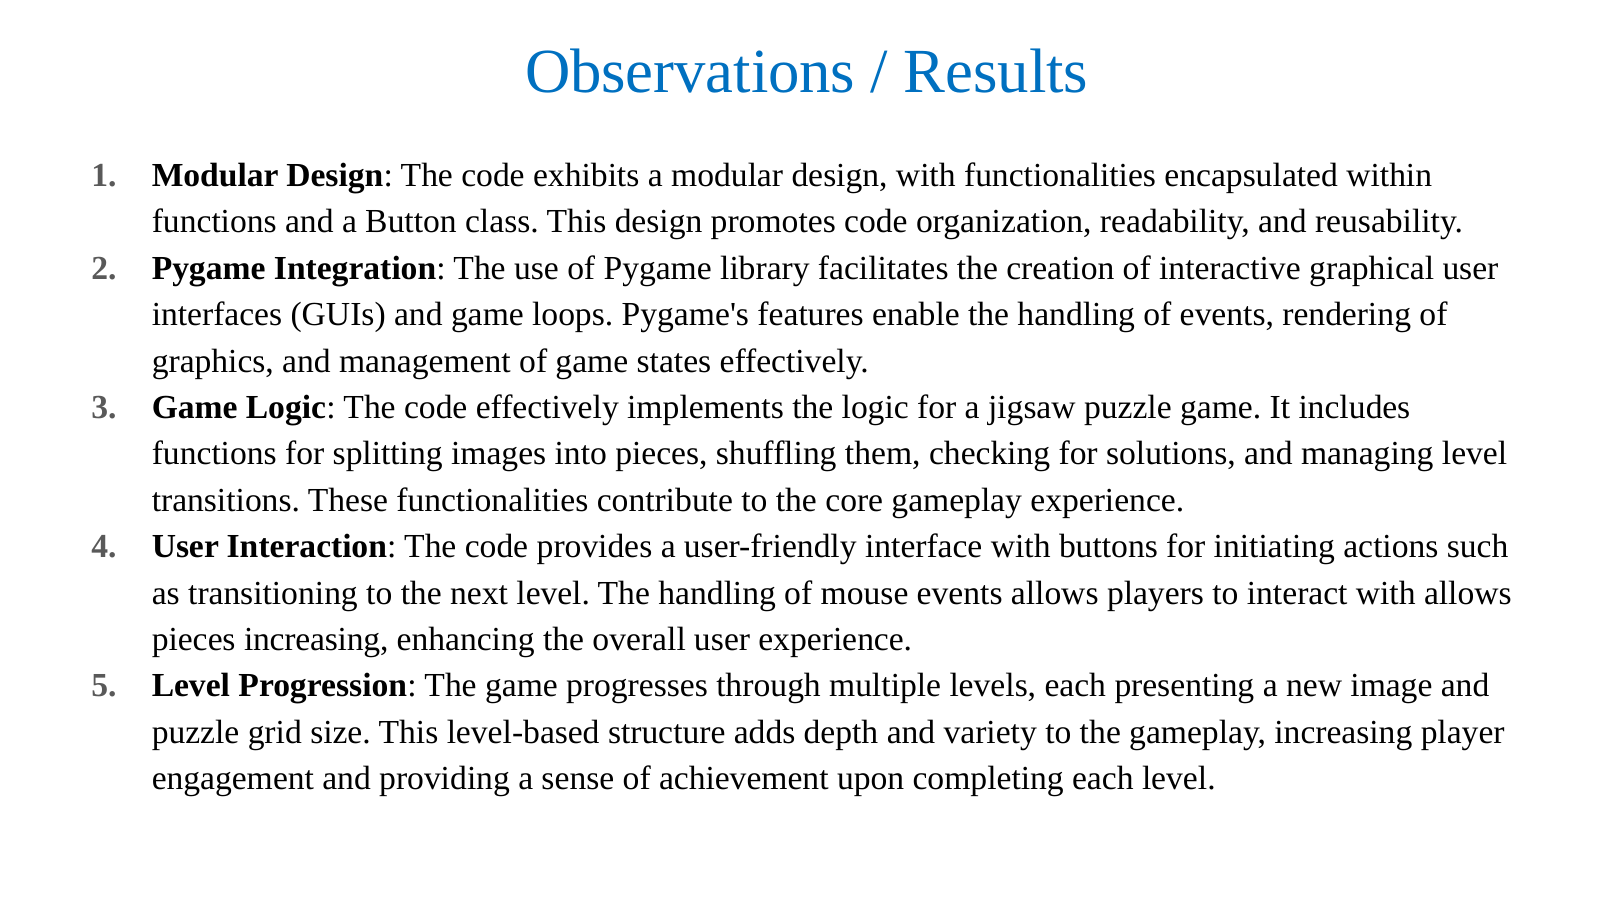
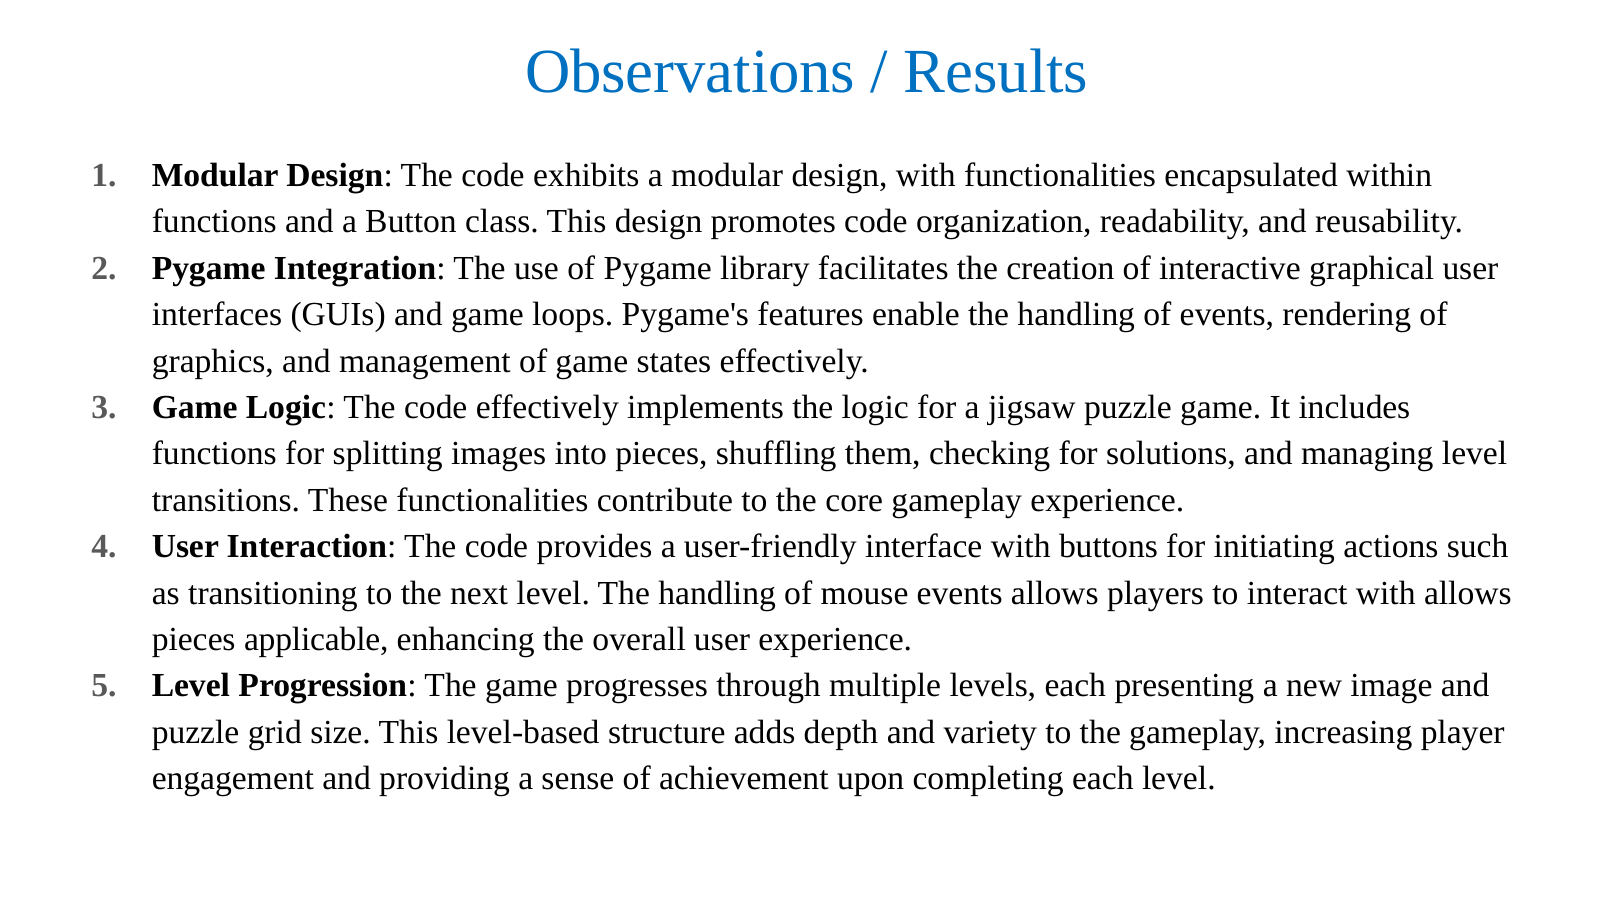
pieces increasing: increasing -> applicable (316, 639)
